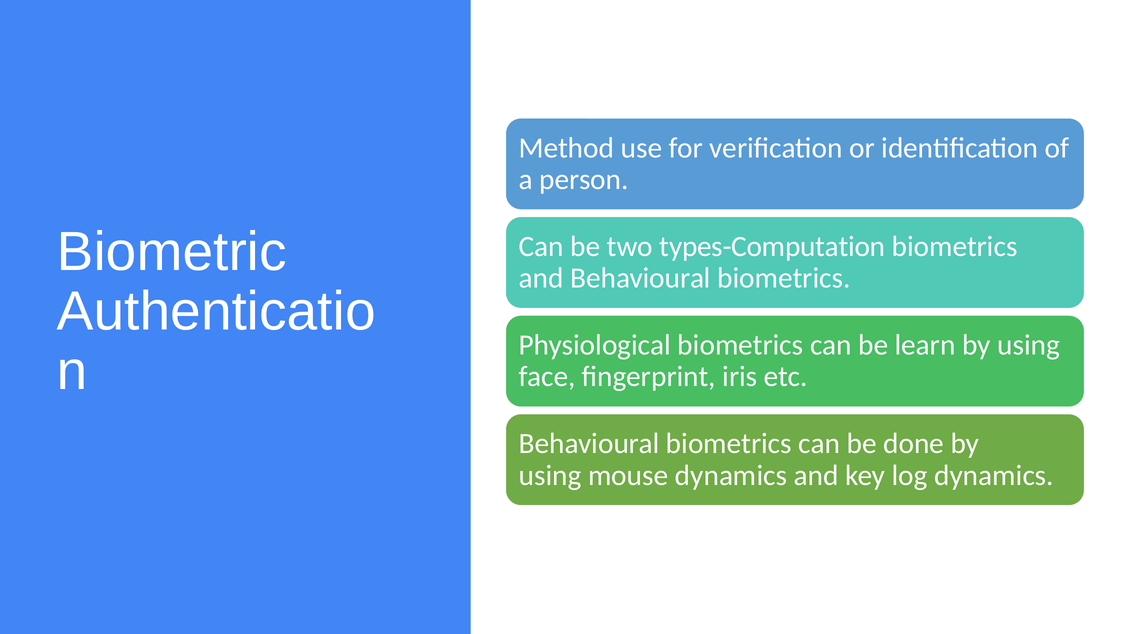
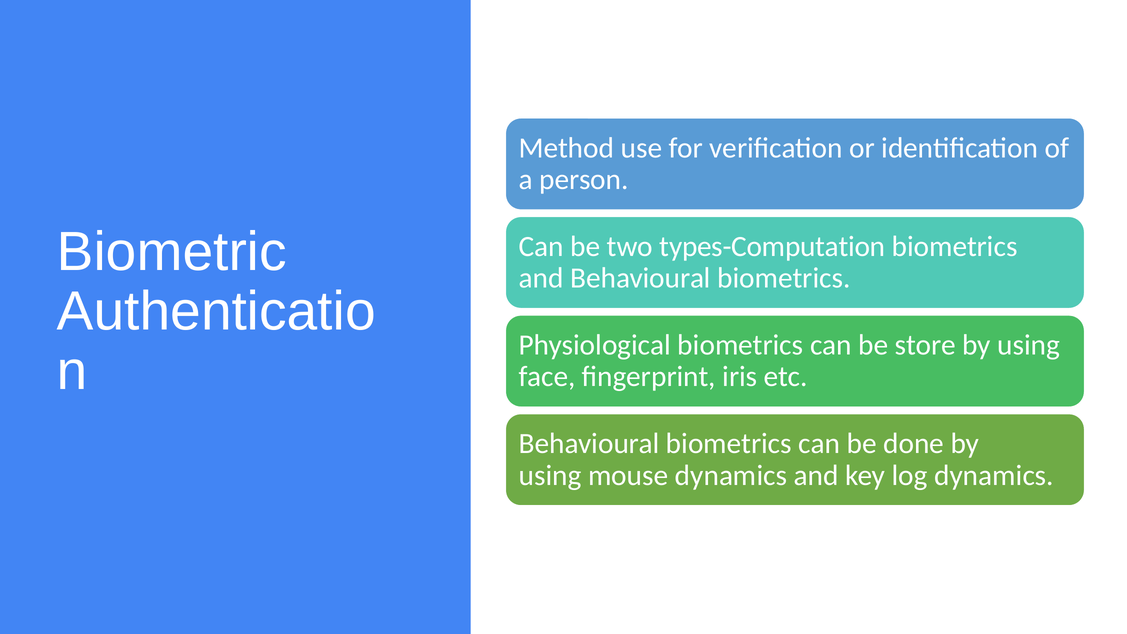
learn: learn -> store (925, 345)
